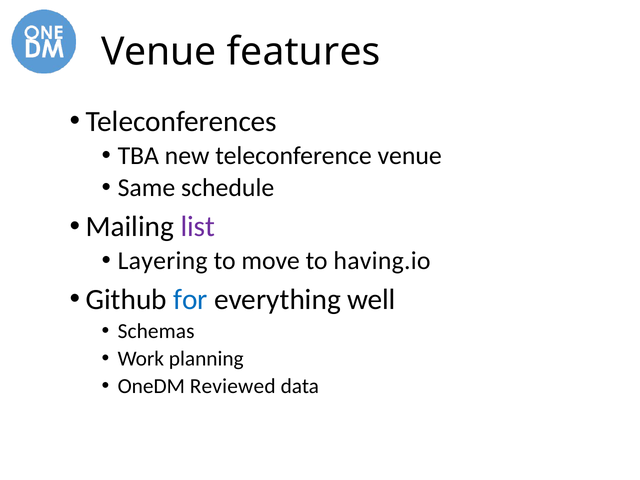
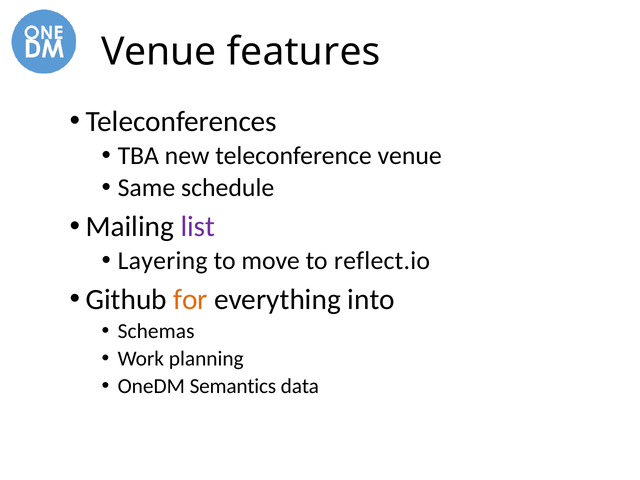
having.io: having.io -> reflect.io (382, 261)
for colour: blue -> orange (191, 299)
well: well -> into (371, 299)
Reviewed: Reviewed -> Semantics (233, 386)
